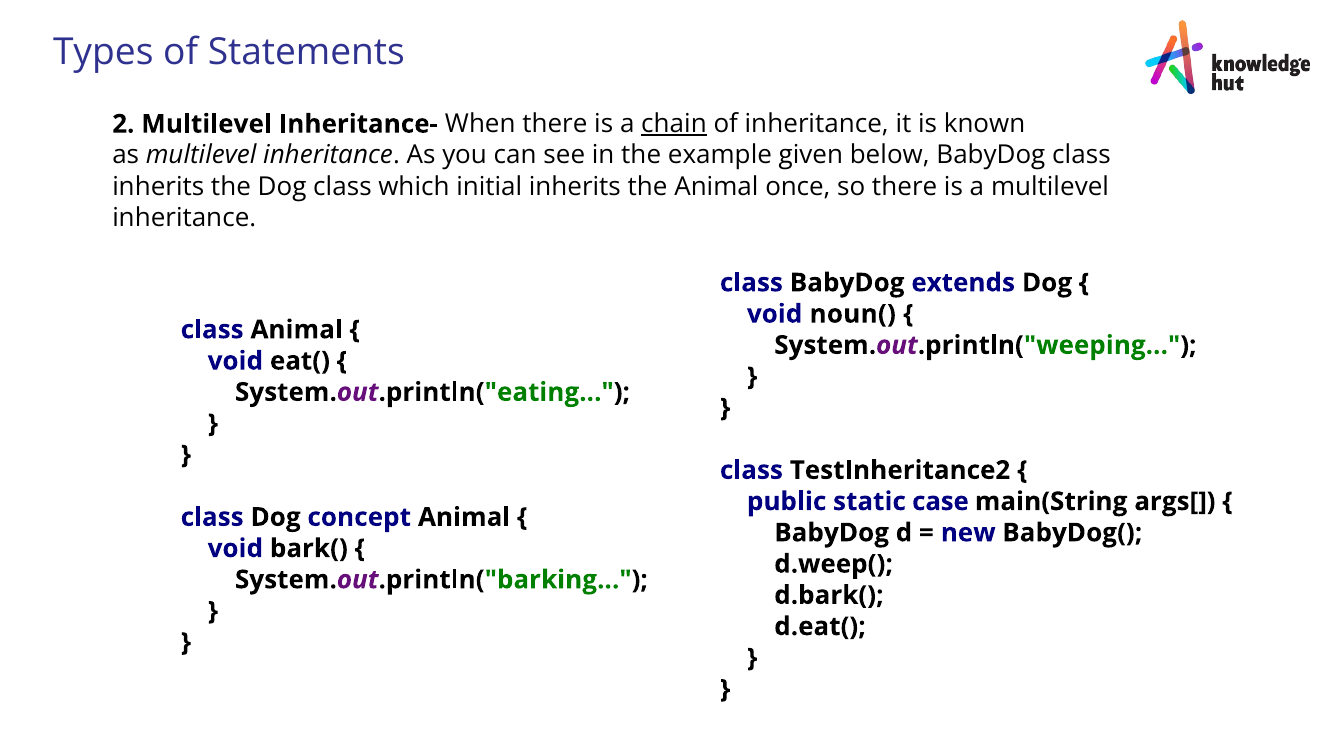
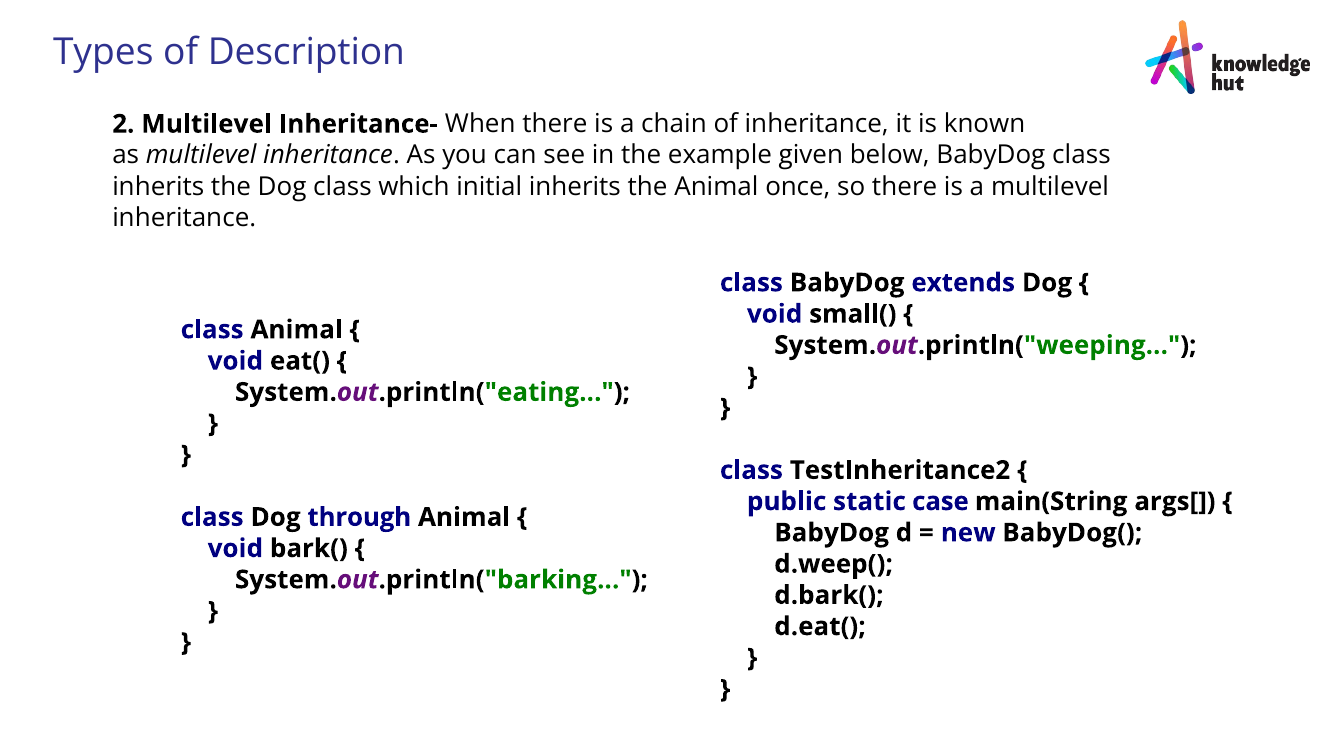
Statements: Statements -> Description (306, 53)
chain underline: present -> none (674, 124)
noun(: noun( -> small( (853, 314)
concept: concept -> through (359, 517)
